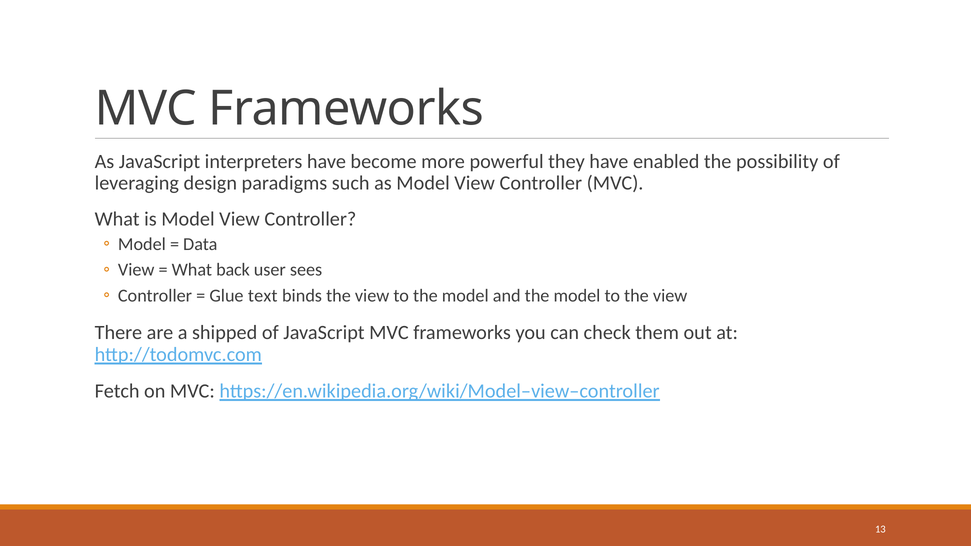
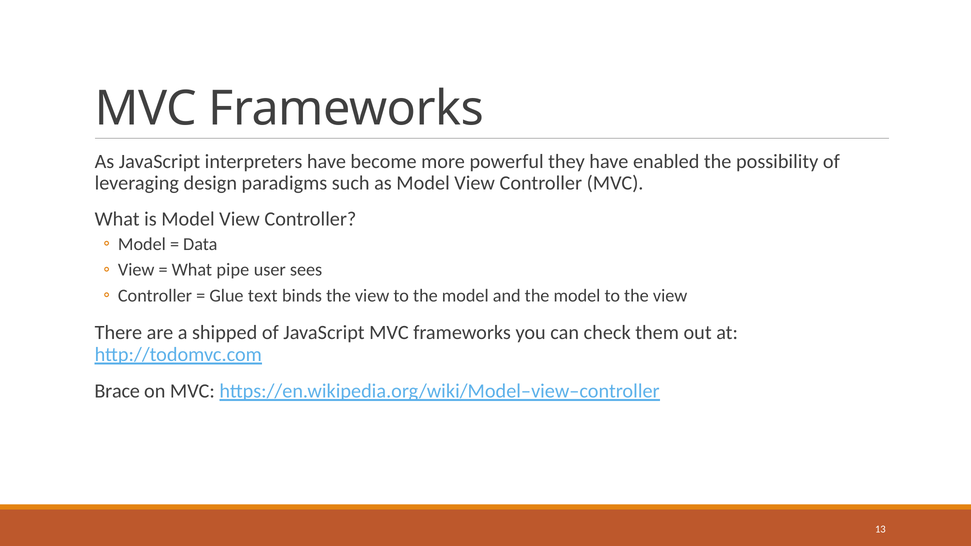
back: back -> pipe (233, 270)
Fetch: Fetch -> Brace (117, 391)
